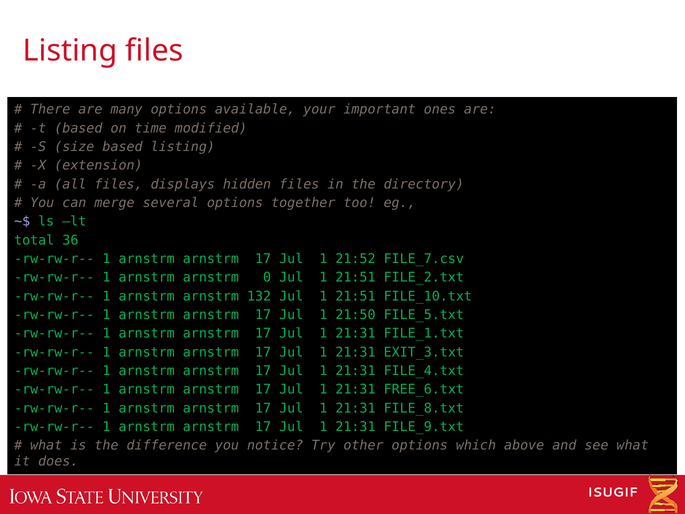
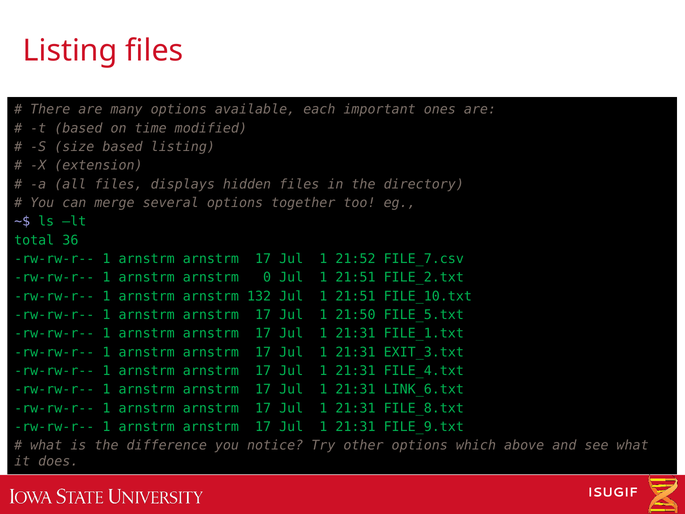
your: your -> each (319, 109)
FREE_6.txt: FREE_6.txt -> LINK_6.txt (424, 389)
